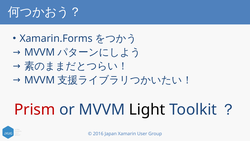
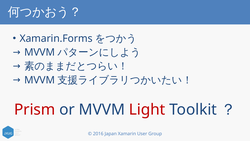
Light colour: black -> red (147, 109)
